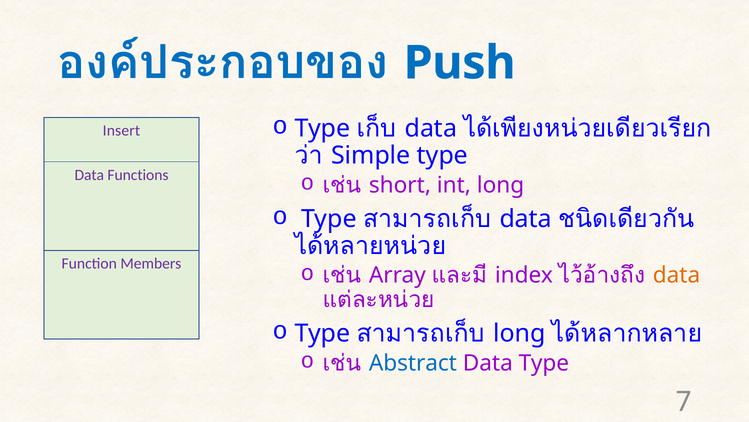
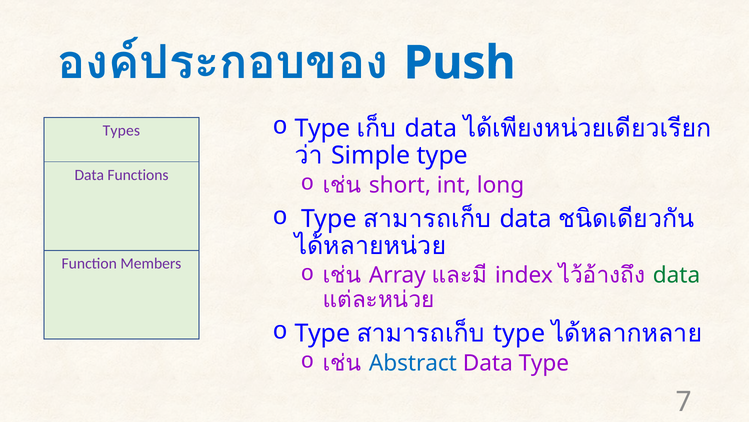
Insert: Insert -> Types (121, 131)
data colour: orange -> green (676, 275)
long: long -> type (519, 333)
